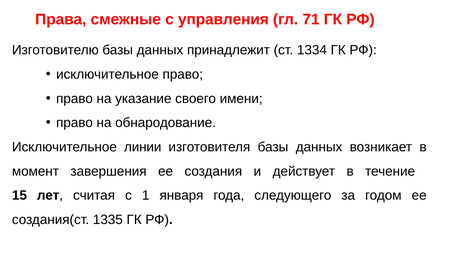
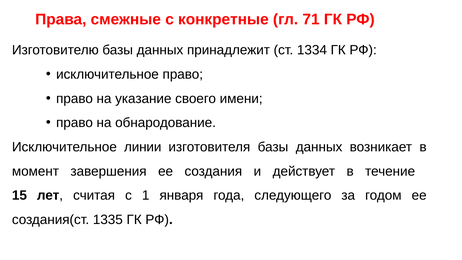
управления: управления -> конкретные (223, 19)
